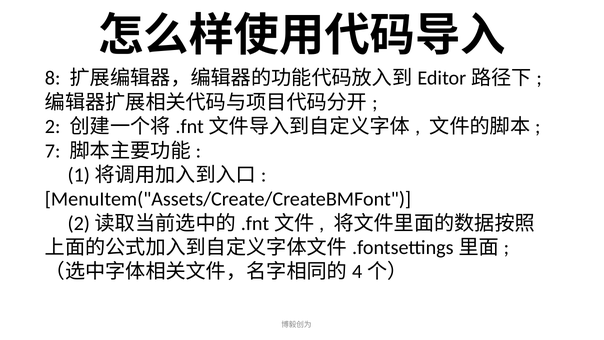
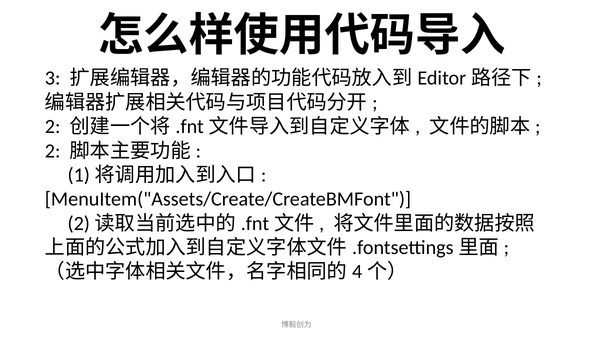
8: 8 -> 3 (53, 78)
7: 7 -> 2 (53, 151)
